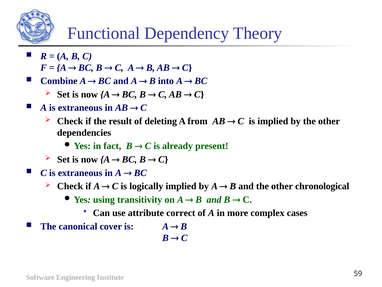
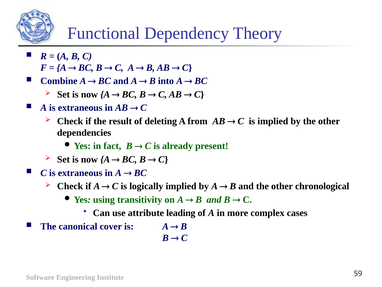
correct: correct -> leading (181, 213)
